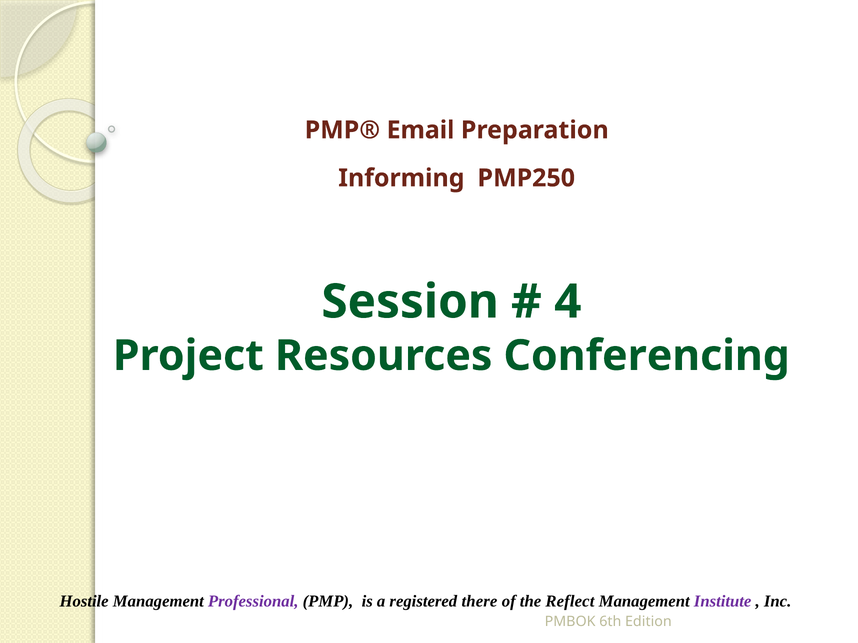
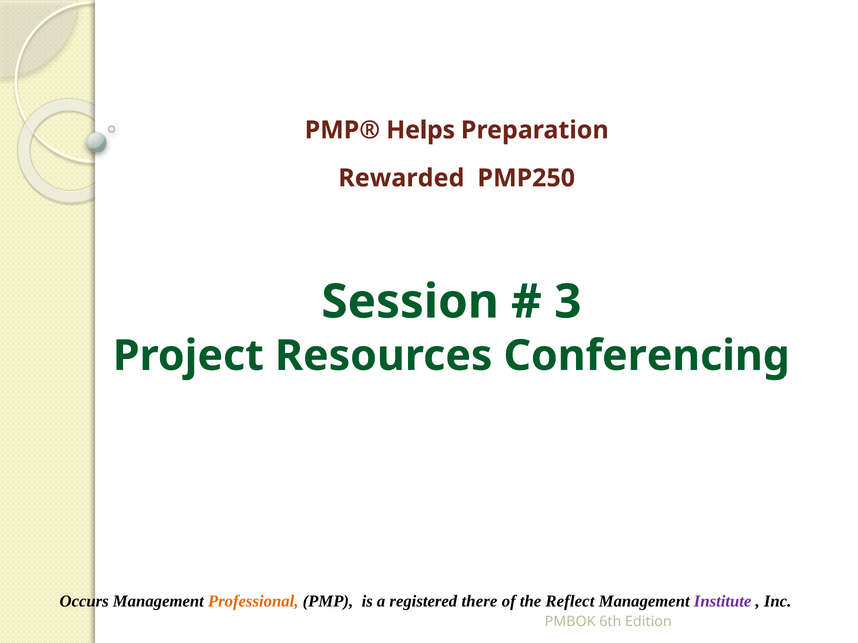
Email: Email -> Helps (421, 130)
Informing: Informing -> Rewarded (401, 178)
4: 4 -> 3 (568, 302)
Hostile: Hostile -> Occurs (84, 602)
Professional colour: purple -> orange (253, 602)
